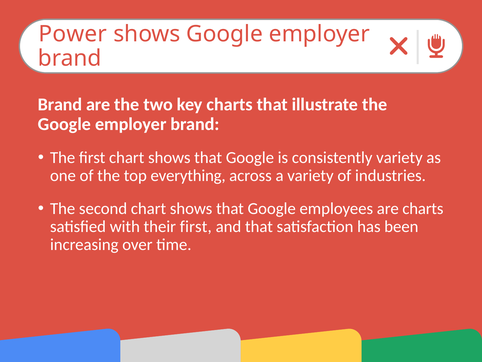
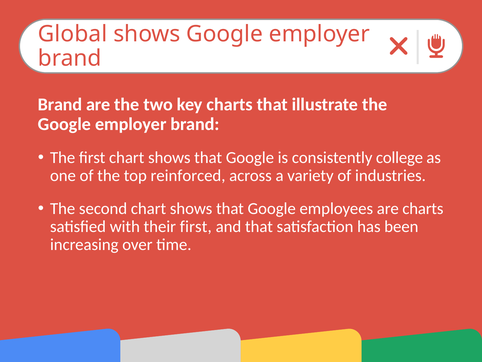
Power: Power -> Global (73, 34)
consistently variety: variety -> college (400, 157)
everything: everything -> reinforced (188, 176)
